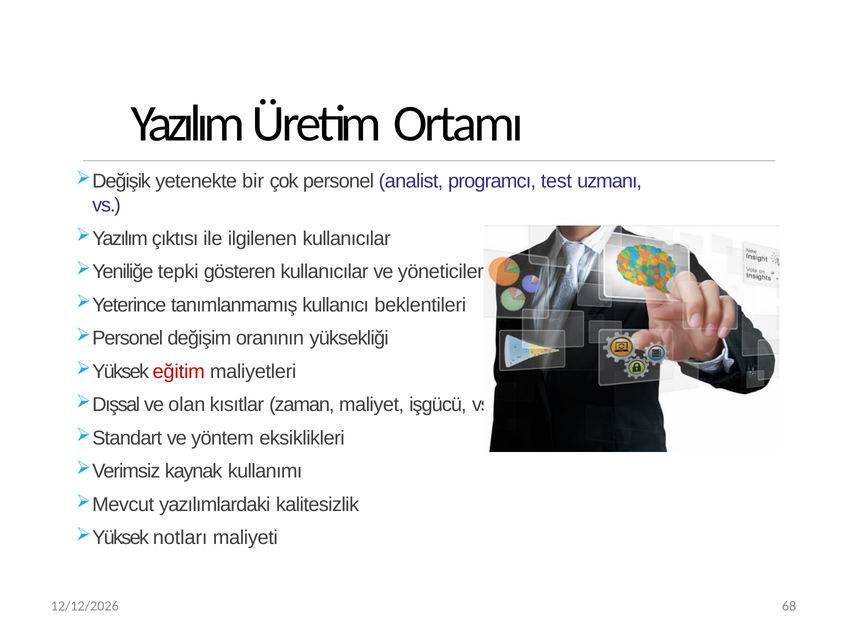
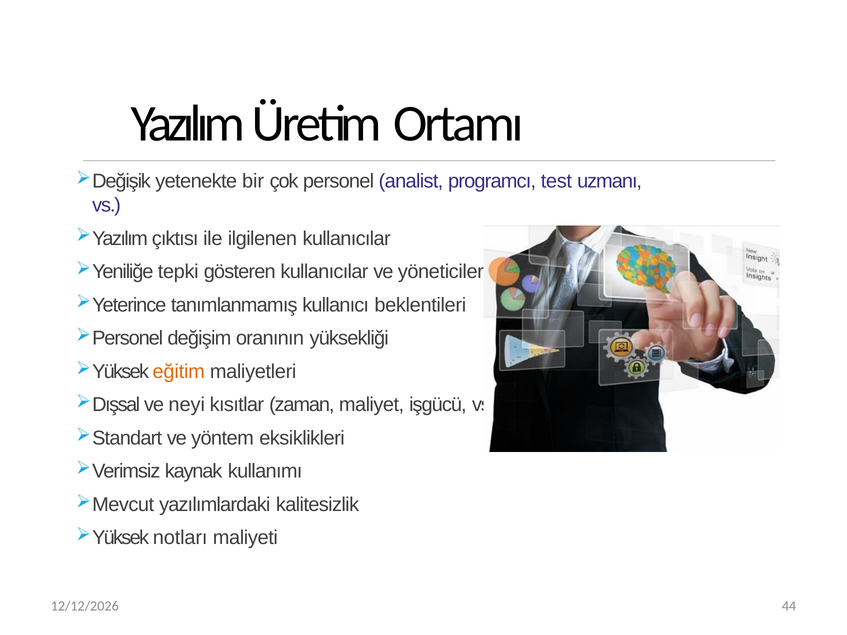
eğitim colour: red -> orange (179, 372)
olan: olan -> neyi (187, 405)
68: 68 -> 44 (789, 607)
